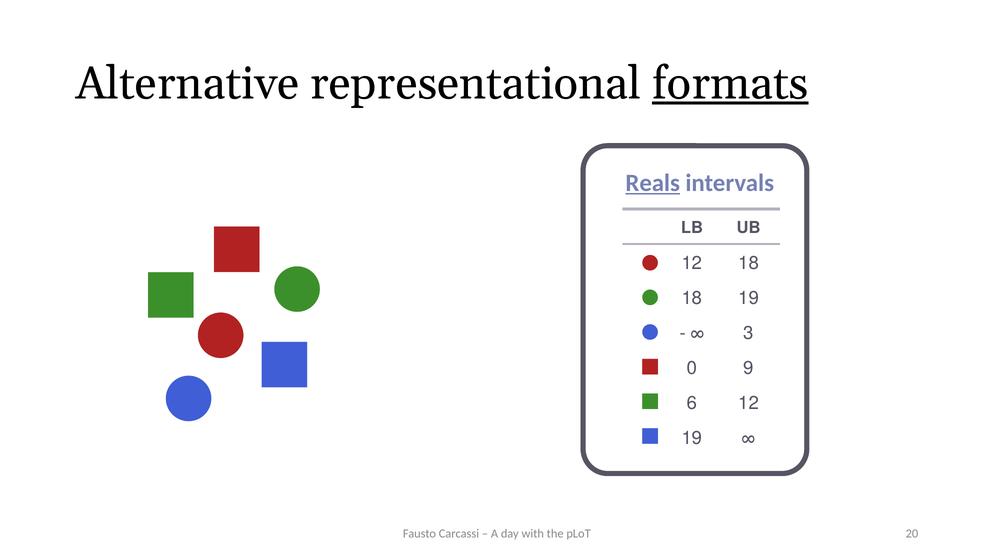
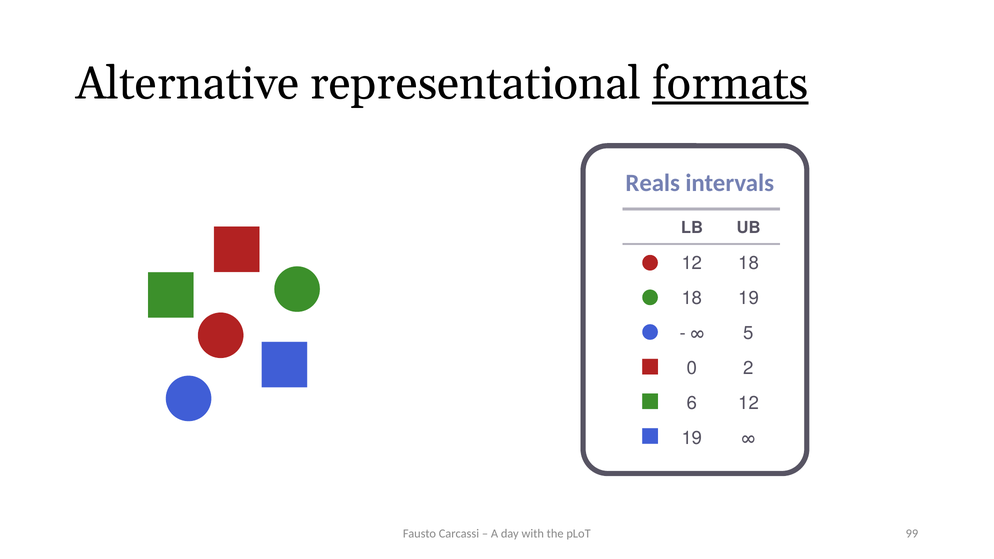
Reals underline: present -> none (653, 183)
3: 3 -> 5 (749, 333)
9: 9 -> 2 (749, 368)
20: 20 -> 99 (912, 534)
